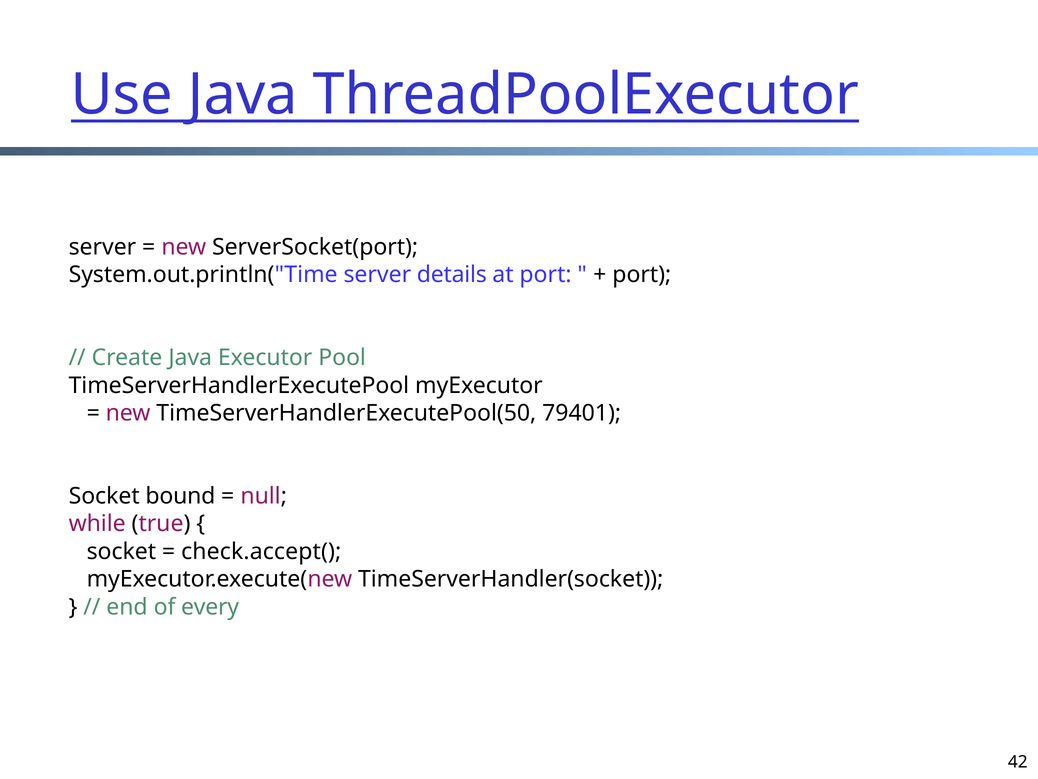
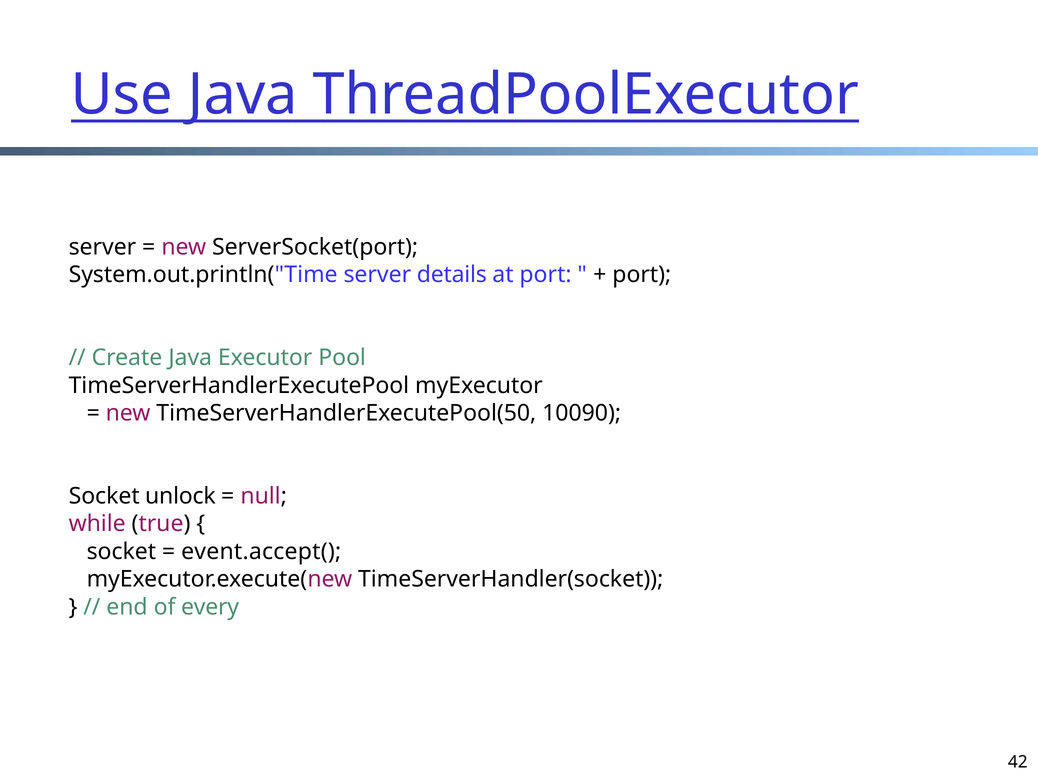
79401: 79401 -> 10090 (582, 413)
bound: bound -> unlock (180, 496)
check.accept(: check.accept( -> event.accept( (261, 551)
